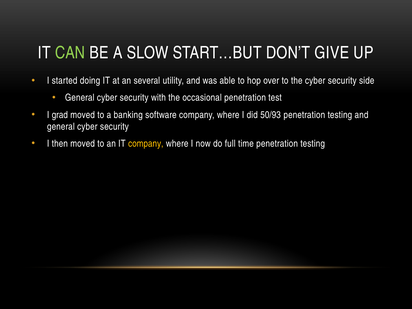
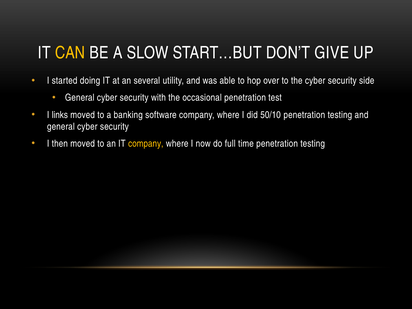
CAN colour: light green -> yellow (70, 53)
grad: grad -> links (60, 115)
50/93: 50/93 -> 50/10 (271, 115)
